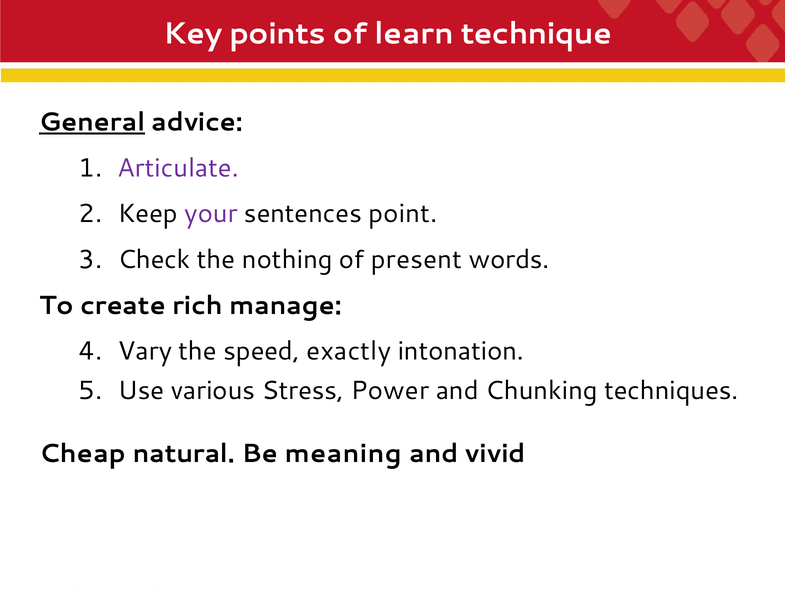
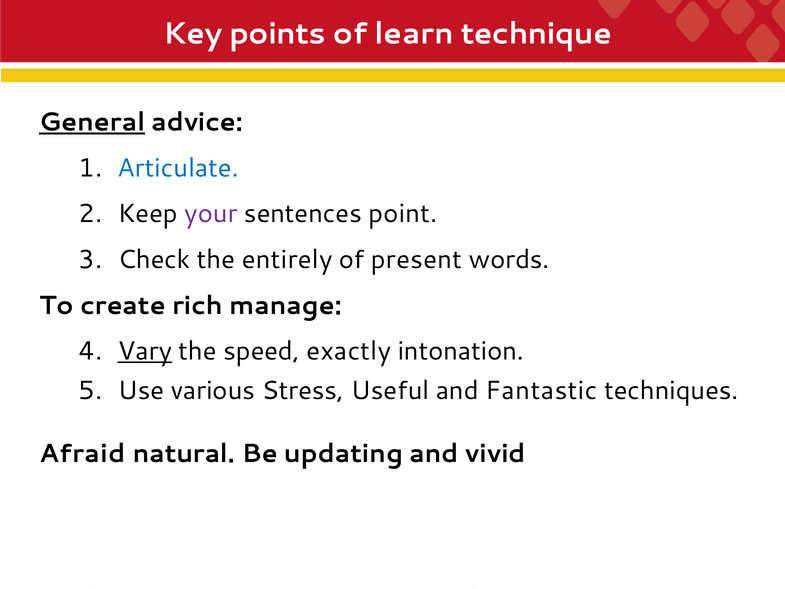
Articulate colour: purple -> blue (178, 168)
nothing: nothing -> entirely (287, 259)
Vary underline: none -> present (145, 351)
Power: Power -> Useful (390, 390)
Chunking: Chunking -> Fantastic (541, 390)
Cheap: Cheap -> Afraid (83, 453)
meaning: meaning -> updating (344, 453)
